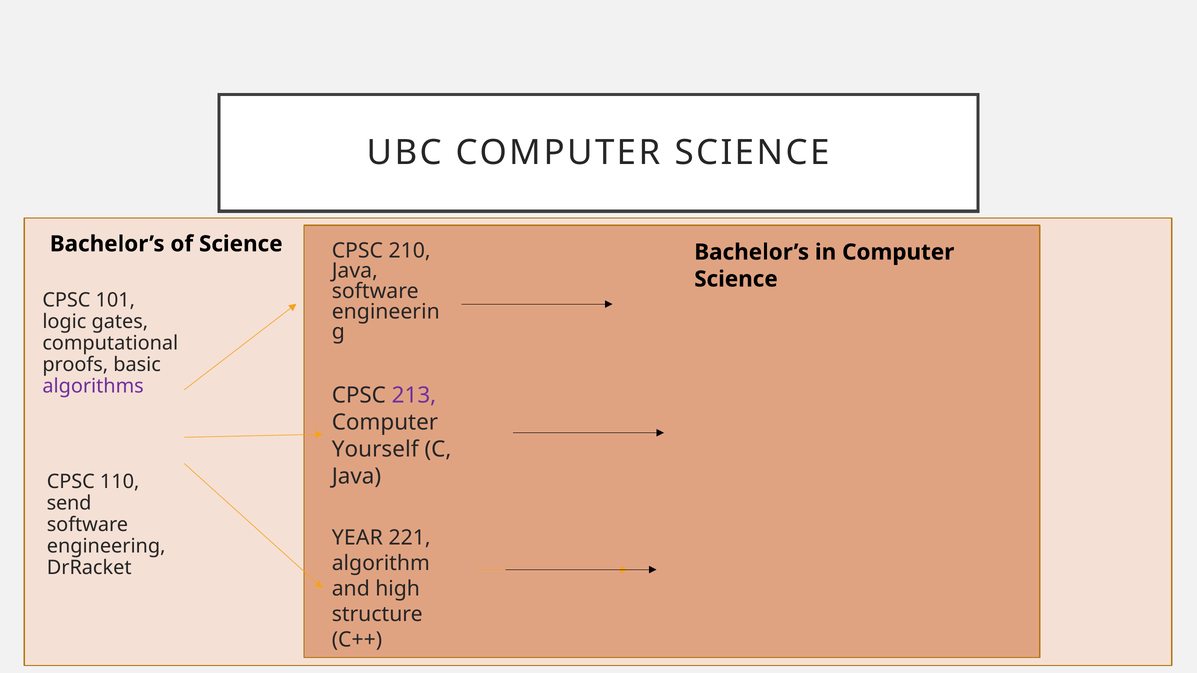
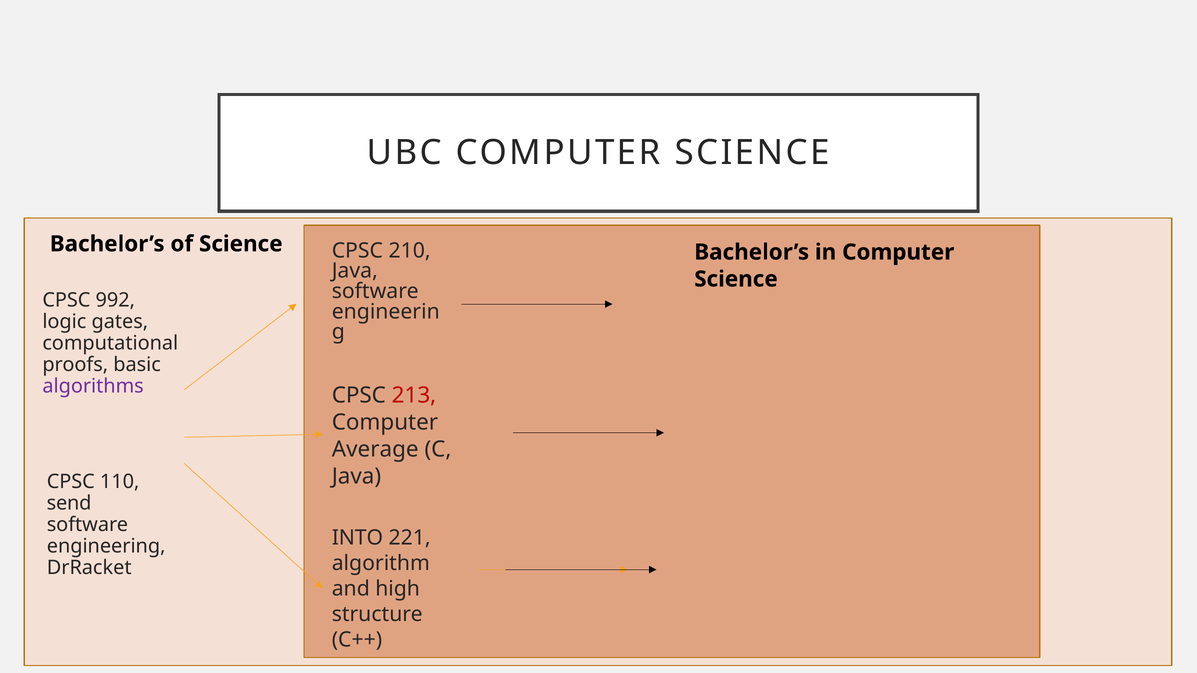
101: 101 -> 992 (115, 300)
213 colour: purple -> red (414, 396)
Yourself: Yourself -> Average (375, 450)
YEAR: YEAR -> INTO (357, 538)
